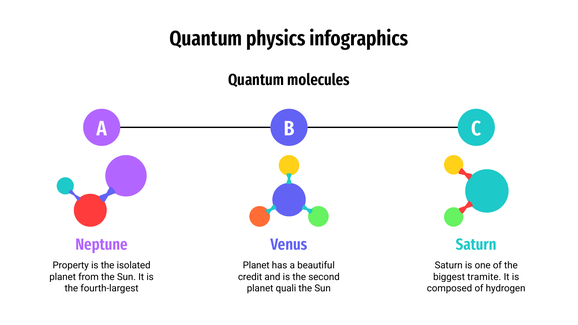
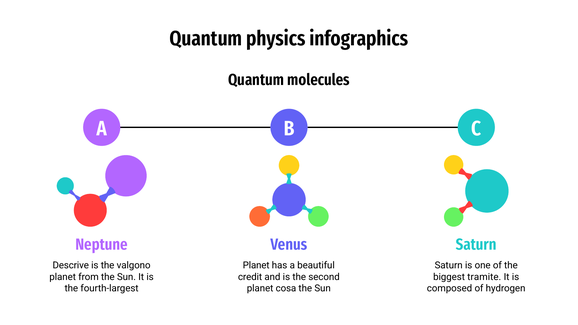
Property: Property -> Descrive (71, 265)
isolated: isolated -> valgono (134, 265)
quali: quali -> cosa (286, 289)
